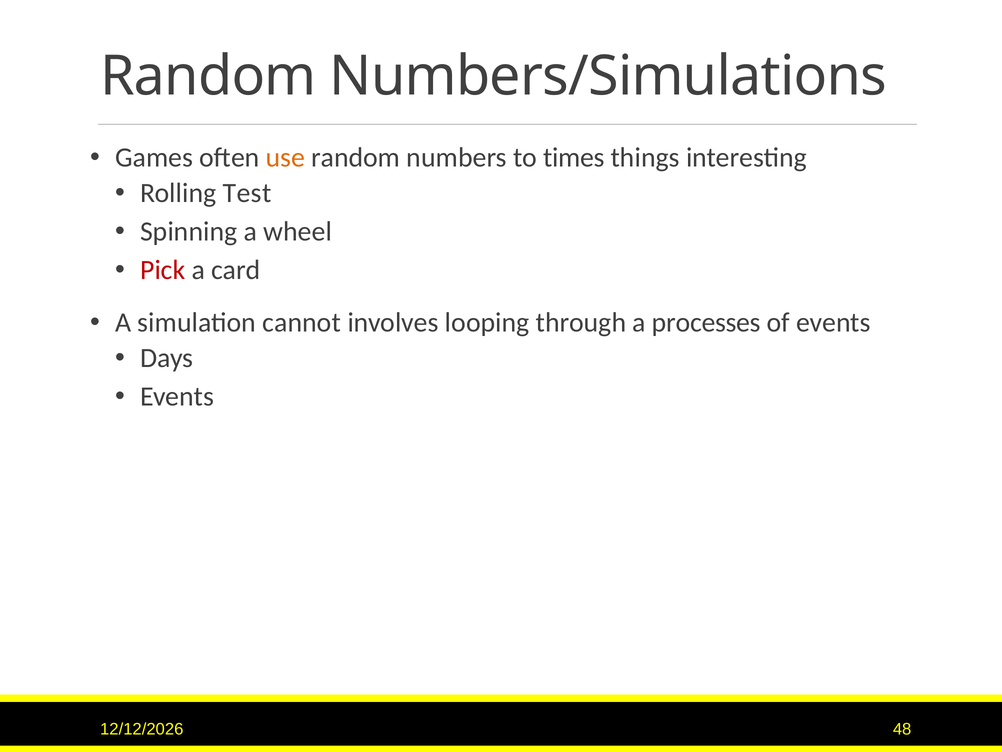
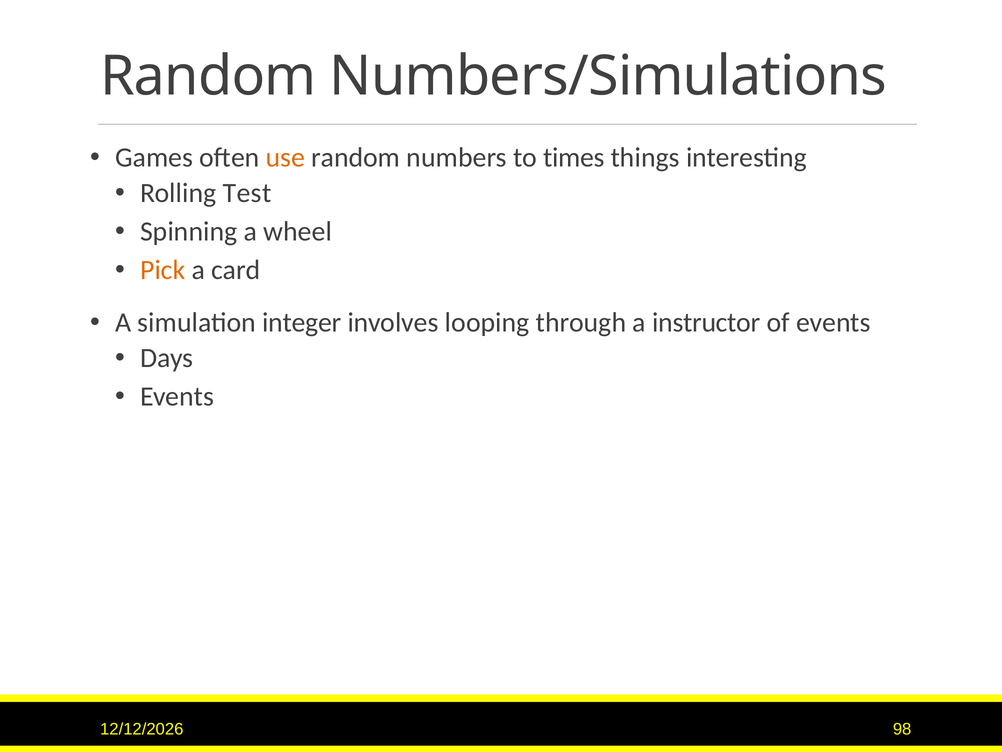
Pick colour: red -> orange (163, 270)
cannot: cannot -> integer (302, 322)
processes: processes -> instructor (706, 322)
48: 48 -> 98 (902, 729)
